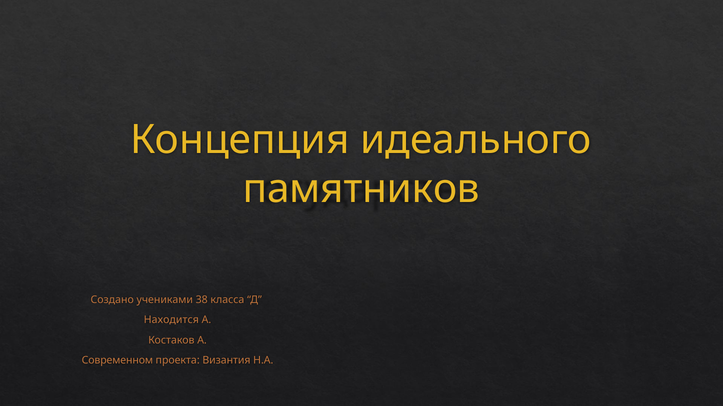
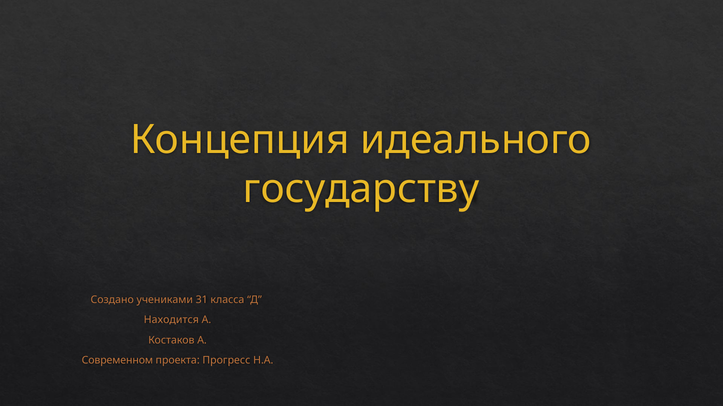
памятников: памятников -> государству (361, 189)
38: 38 -> 31 (202, 300)
Византия: Византия -> Прогресс (226, 361)
